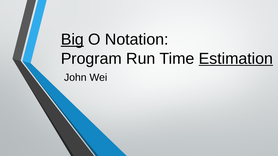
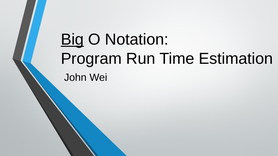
Estimation underline: present -> none (236, 59)
